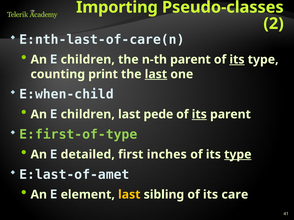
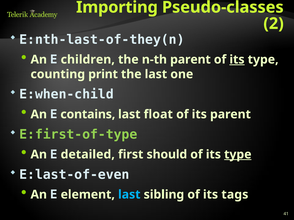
E:nth-last-of-care(n: E:nth-last-of-care(n -> E:nth-last-of-they(n (102, 40)
last underline: present -> none (156, 74)
children: children -> contains (88, 115)
pede: pede -> float (158, 115)
its underline: present -> none (199, 115)
inches: inches -> should (167, 155)
E:last-of-amet: E:last-of-amet -> E:last-of-even (74, 175)
last colour: yellow -> light blue (129, 195)
care: care -> tags (235, 195)
